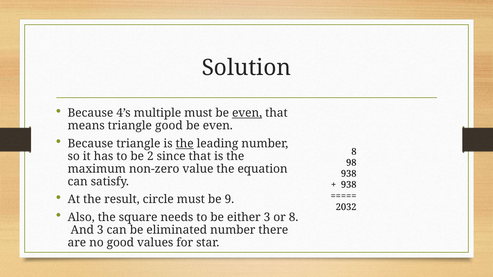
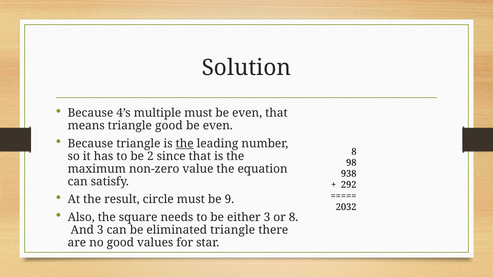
even underline: present -> none (247, 113)
938: 938 -> 292 (349, 185)
eliminated number: number -> triangle (233, 230)
